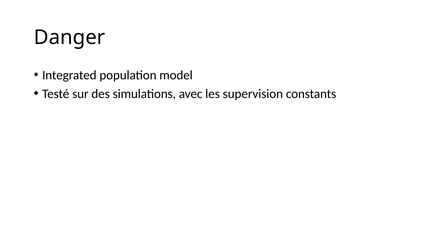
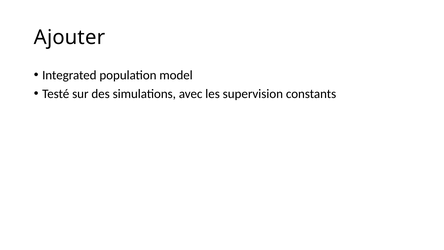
Danger: Danger -> Ajouter (70, 37)
